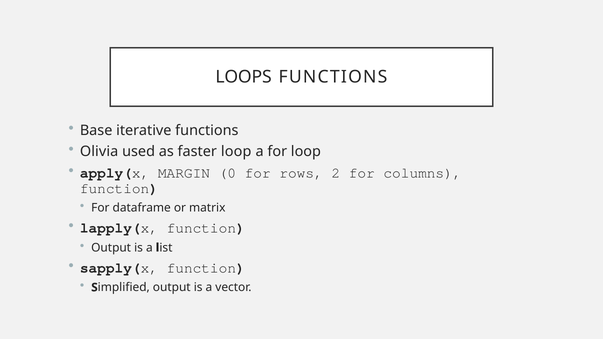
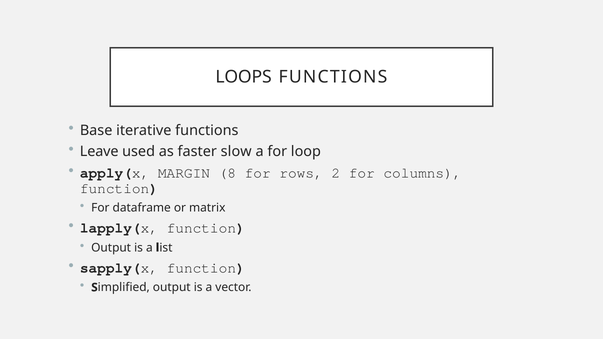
Olivia: Olivia -> Leave (99, 152)
faster loop: loop -> slow (236, 152)
0: 0 -> 8 (227, 173)
